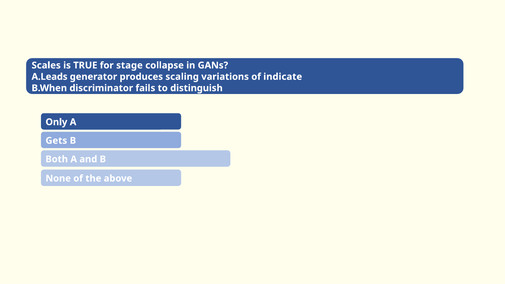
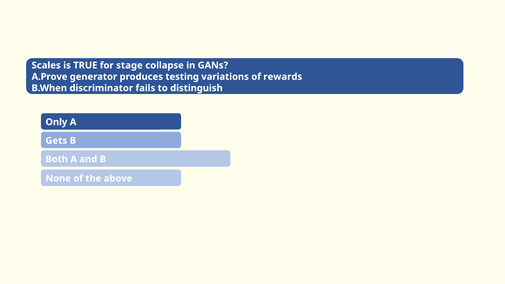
A.Leads: A.Leads -> A.Prove (50, 77)
scaling: scaling -> testing (182, 77)
indicate: indicate -> rewards (283, 77)
